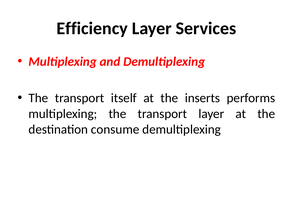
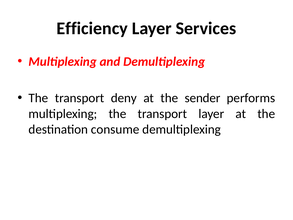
itself: itself -> deny (124, 98)
inserts: inserts -> sender (203, 98)
